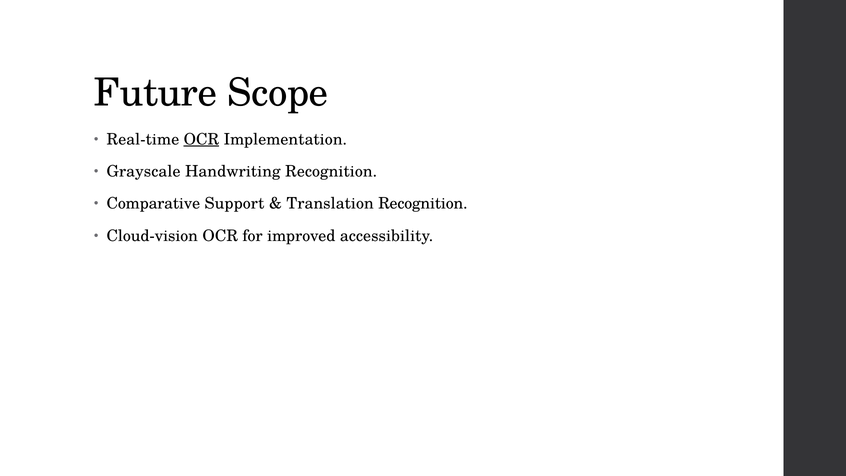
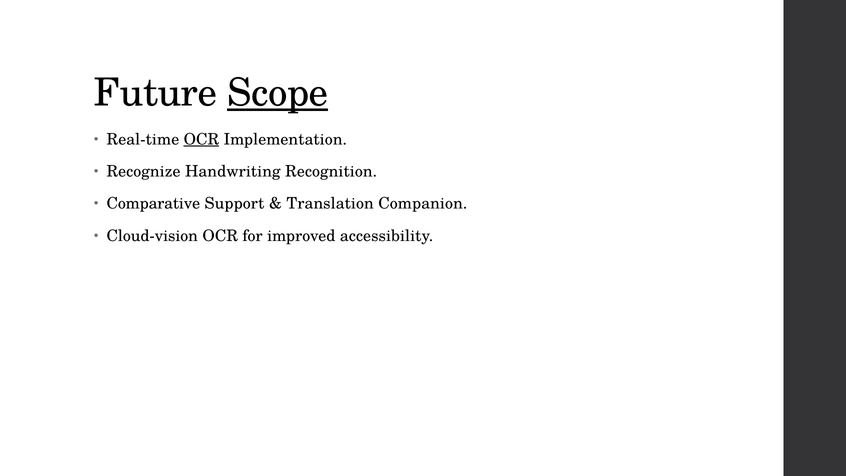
Scope underline: none -> present (278, 93)
Grayscale: Grayscale -> Recognize (144, 171)
Translation Recognition: Recognition -> Companion (423, 204)
